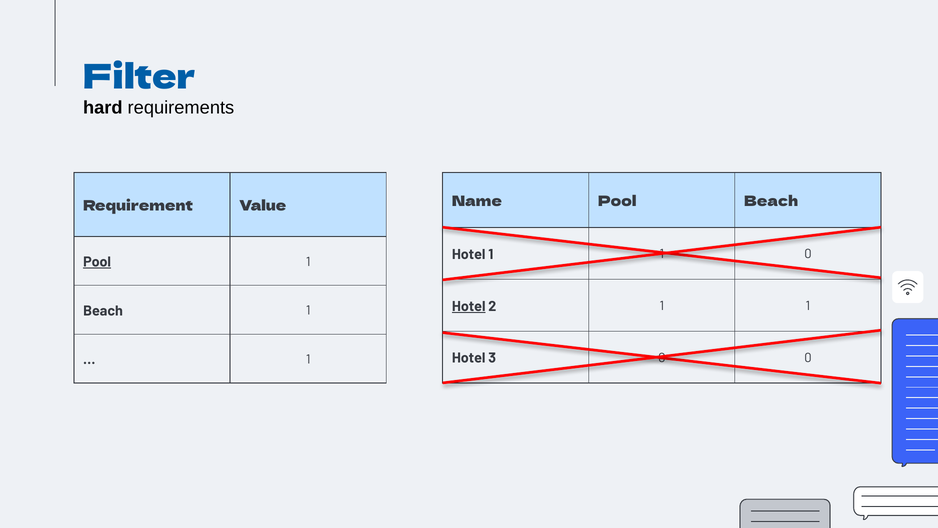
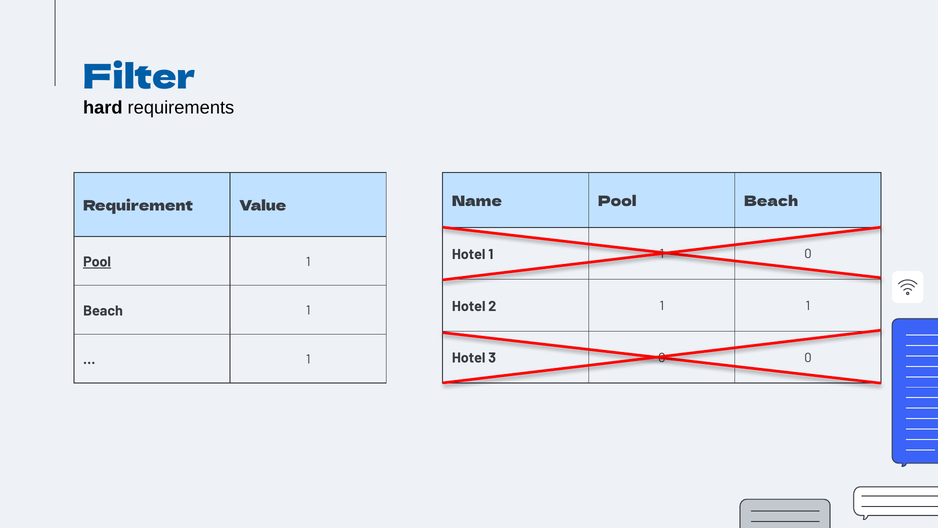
Hotel underline: present -> none (469, 306)
